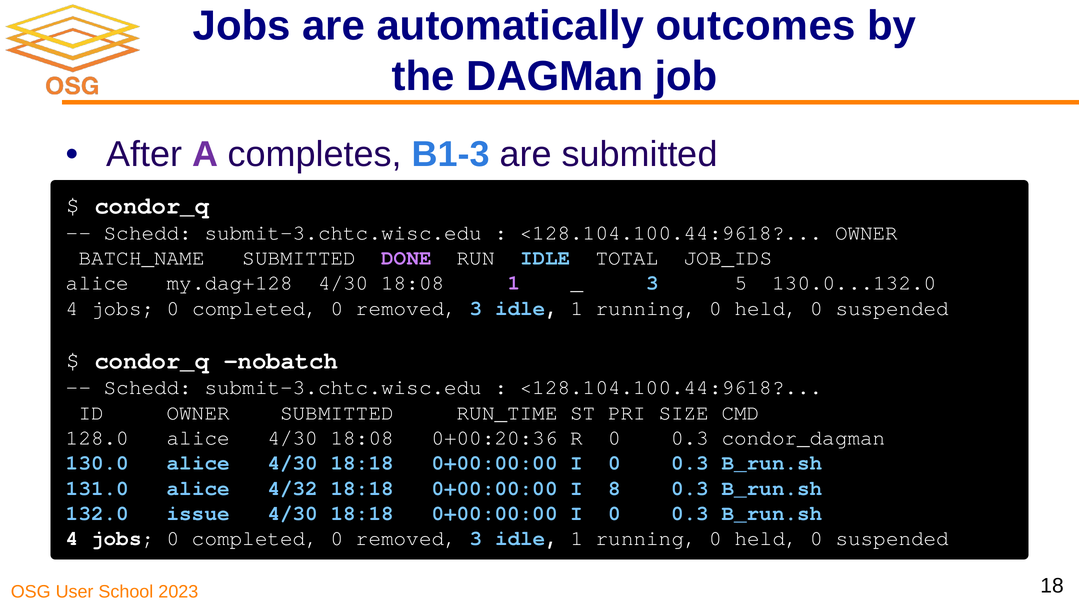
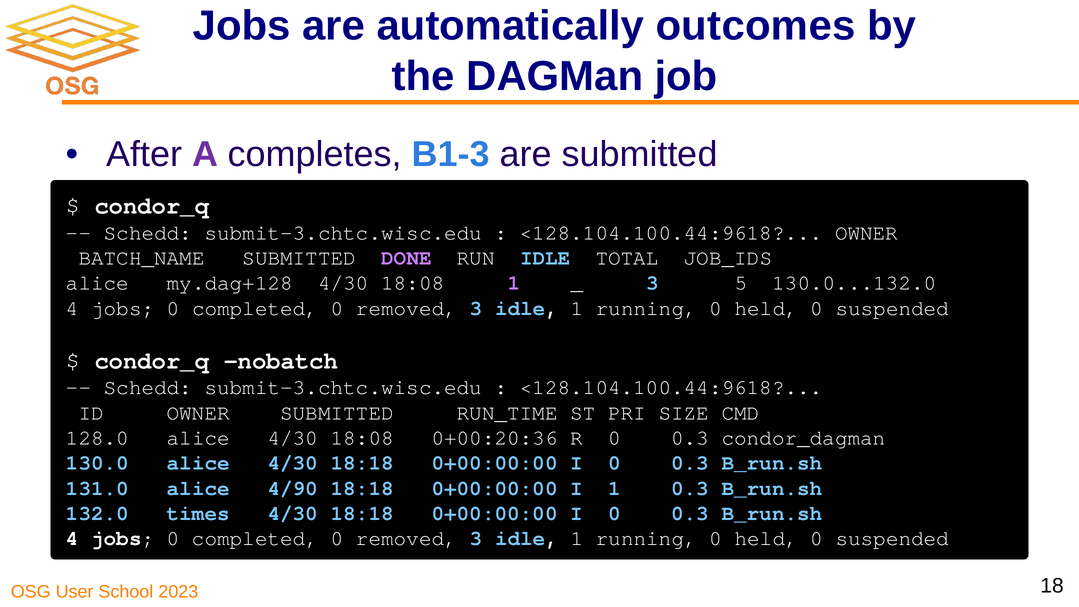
4/32: 4/32 -> 4/90 (293, 488)
I 8: 8 -> 1 (614, 488)
issue: issue -> times (198, 513)
